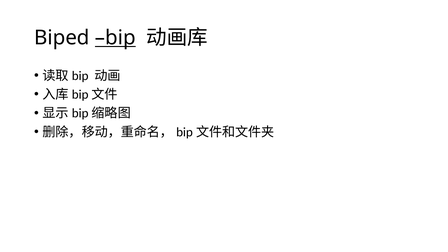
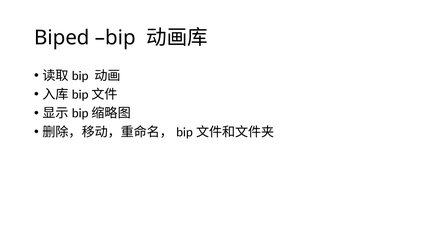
bip underline: present -> none (115, 38)
